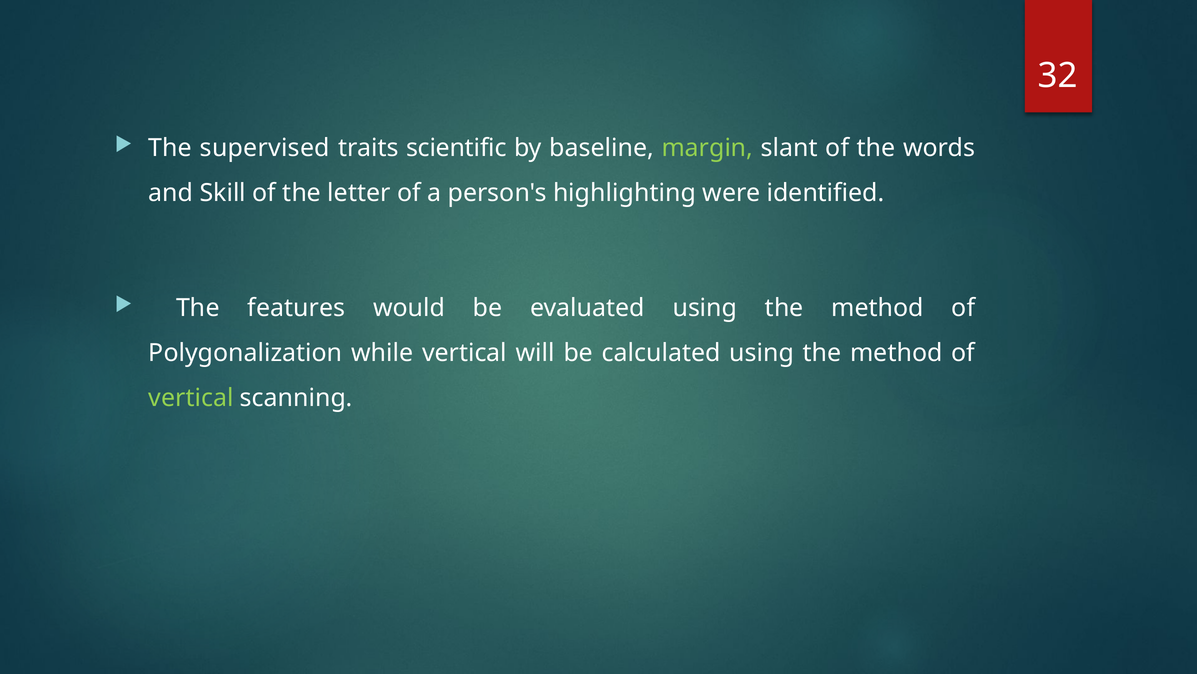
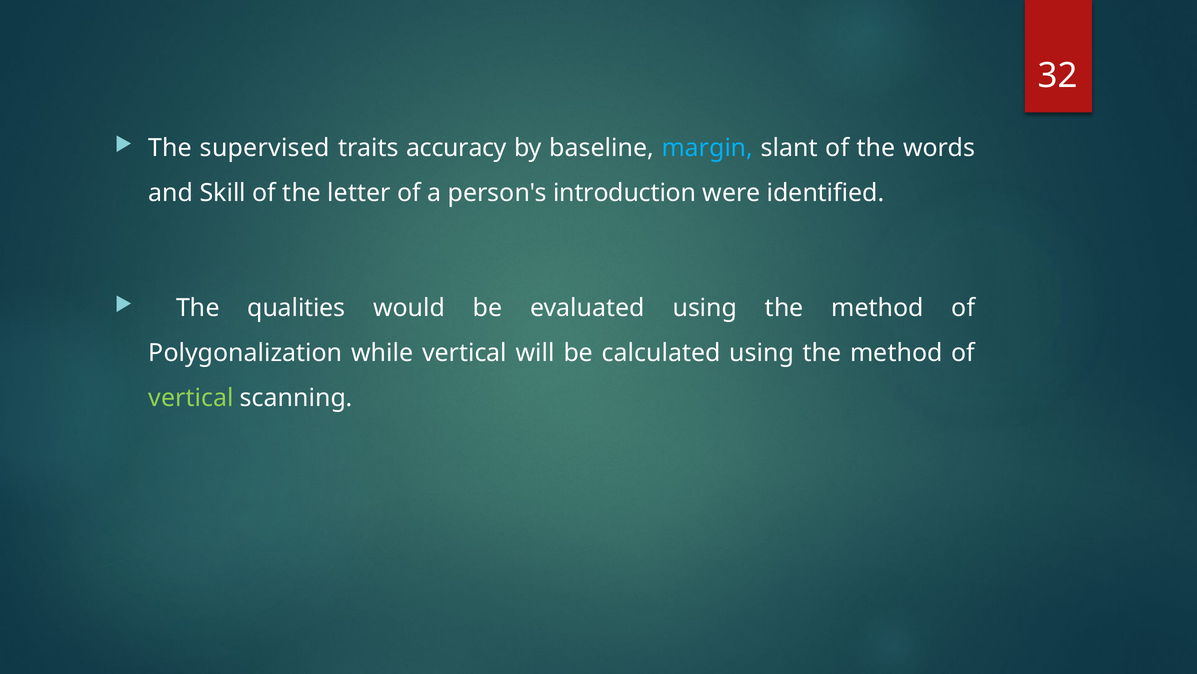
scientific: scientific -> accuracy (456, 148)
margin colour: light green -> light blue (707, 148)
highlighting: highlighting -> introduction (625, 193)
features: features -> qualities (296, 308)
